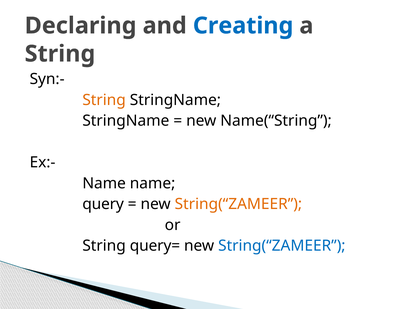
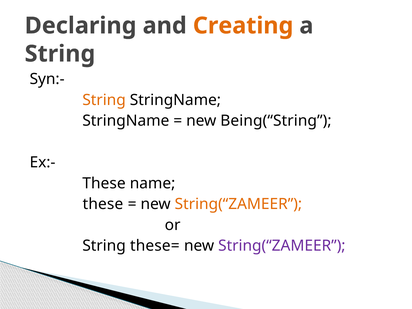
Creating colour: blue -> orange (243, 26)
Name(“String: Name(“String -> Being(“String (276, 121)
Name: Name -> These (104, 183)
query: query -> these (103, 204)
query=: query= -> these= (155, 246)
String(“ZAMEER colour: blue -> purple (282, 246)
